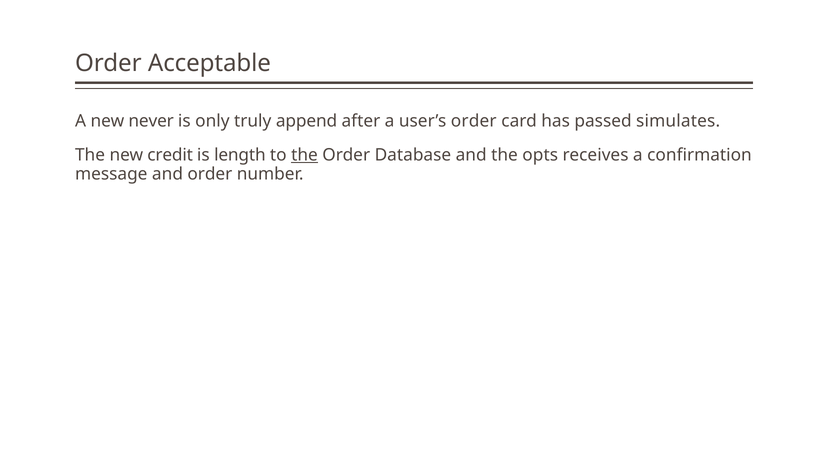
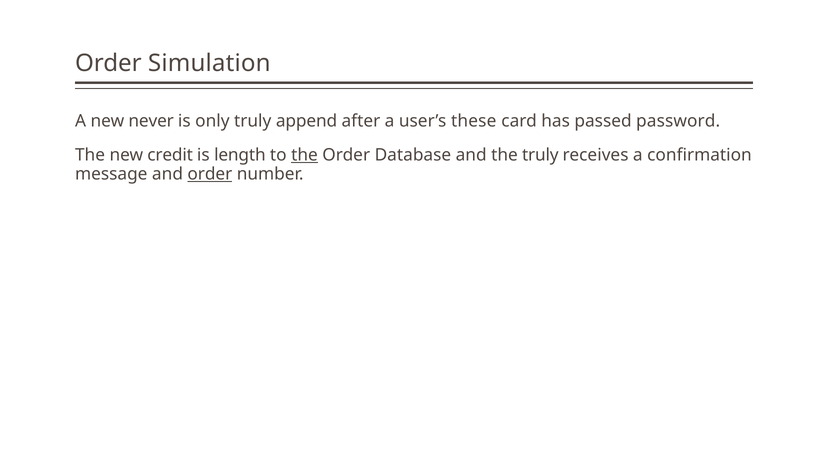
Acceptable: Acceptable -> Simulation (209, 63)
user’s order: order -> these (474, 121)
simulates: simulates -> password (678, 121)
the opts: opts -> truly (540, 155)
order underline: none -> present (210, 174)
